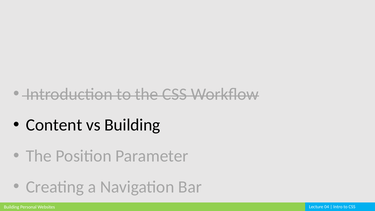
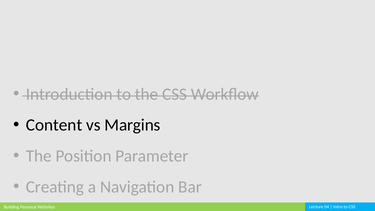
vs Building: Building -> Margins (132, 125)
